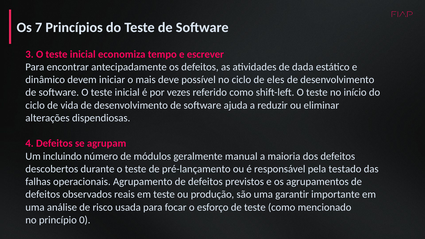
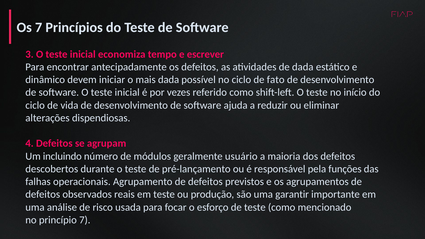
mais deve: deve -> dada (169, 80)
eles: eles -> fato (276, 80)
manual: manual -> usuário (241, 156)
testado: testado -> funções (345, 169)
princípio 0: 0 -> 7 (85, 220)
